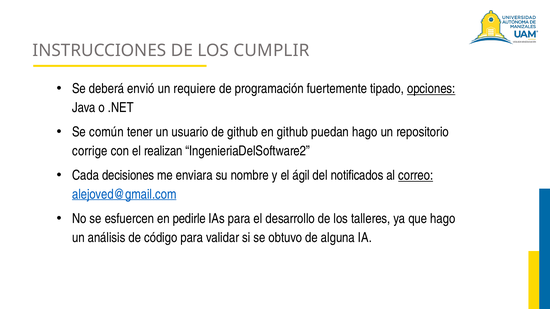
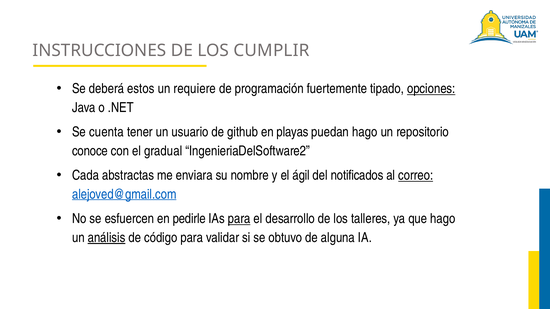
envió: envió -> estos (141, 89)
común: común -> cuenta (106, 132)
en github: github -> playas (293, 132)
corrige: corrige -> conoce (90, 151)
realizan: realizan -> gradual (163, 151)
decisiones: decisiones -> abstractas (128, 176)
para underline: none -> present (239, 219)
análisis underline: none -> present (107, 238)
